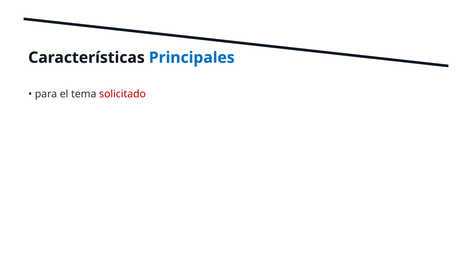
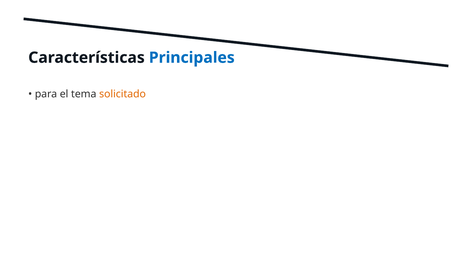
solicitado colour: red -> orange (123, 94)
